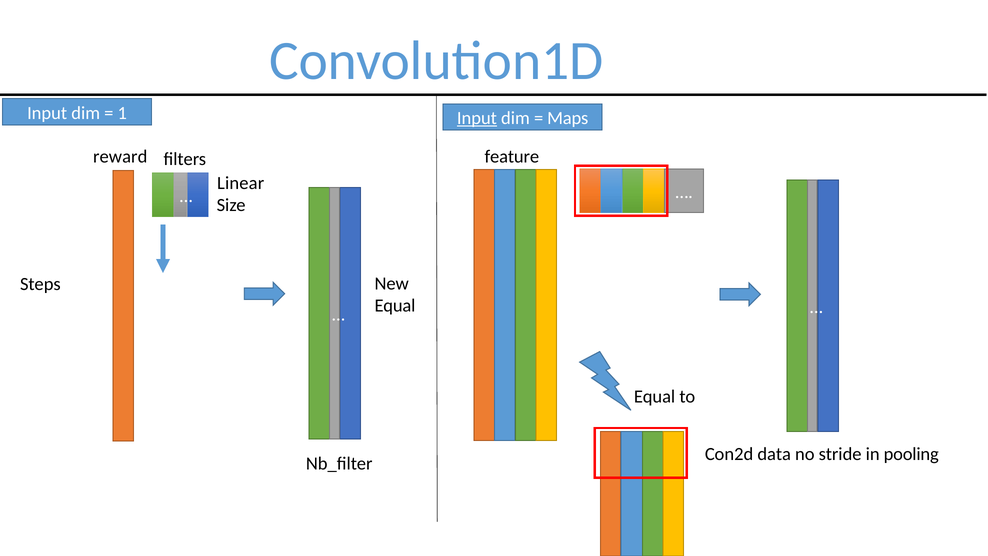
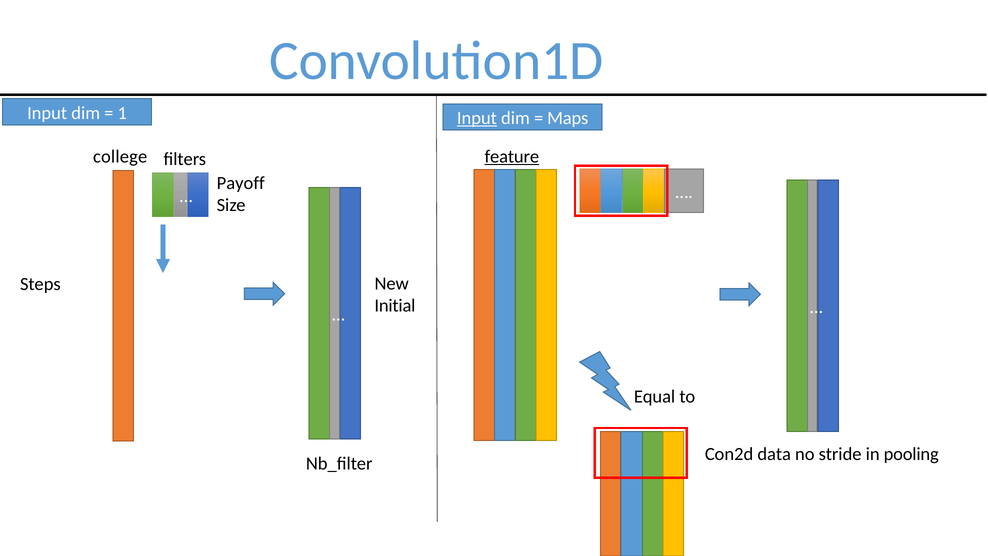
reward: reward -> college (120, 156)
feature underline: none -> present (512, 156)
Linear: Linear -> Payoff (241, 183)
Equal: Equal -> Initial (395, 306)
